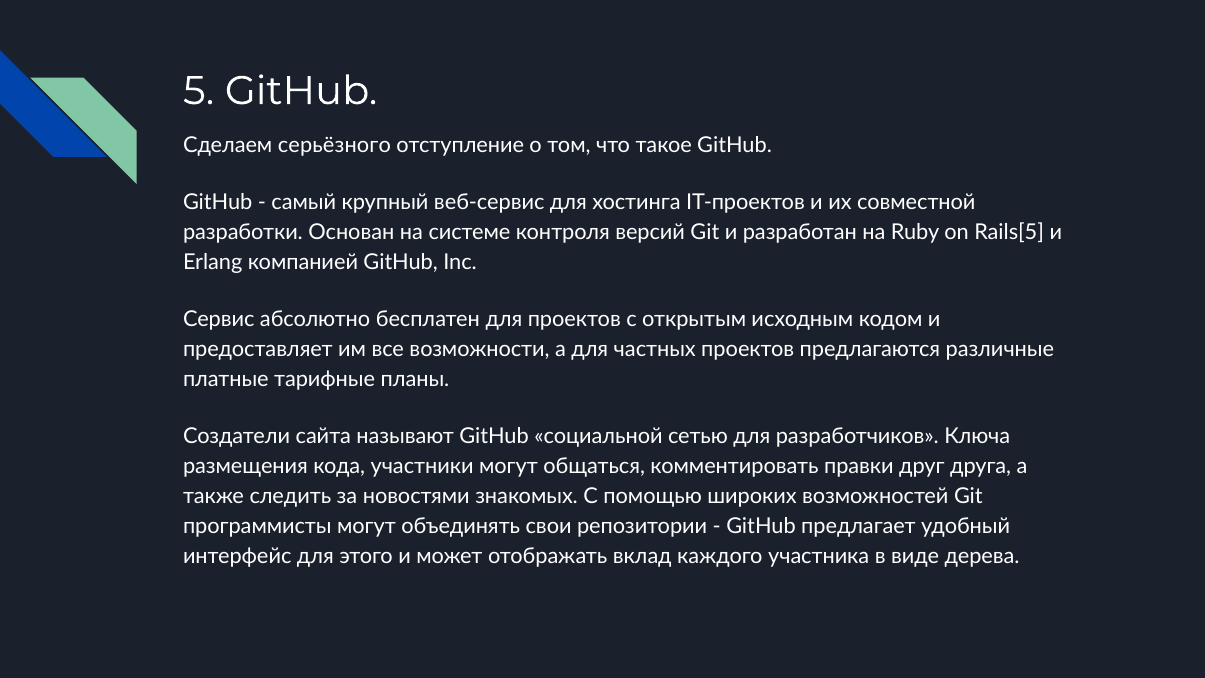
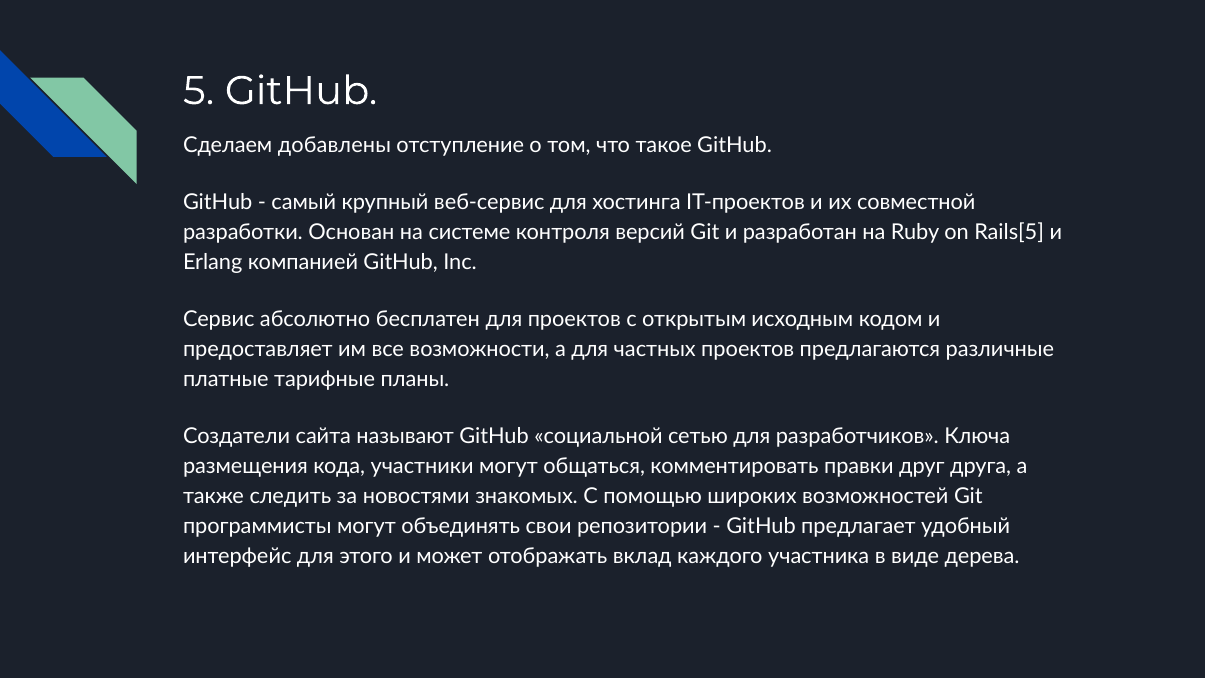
серьёзного: серьёзного -> добавлены (334, 145)
